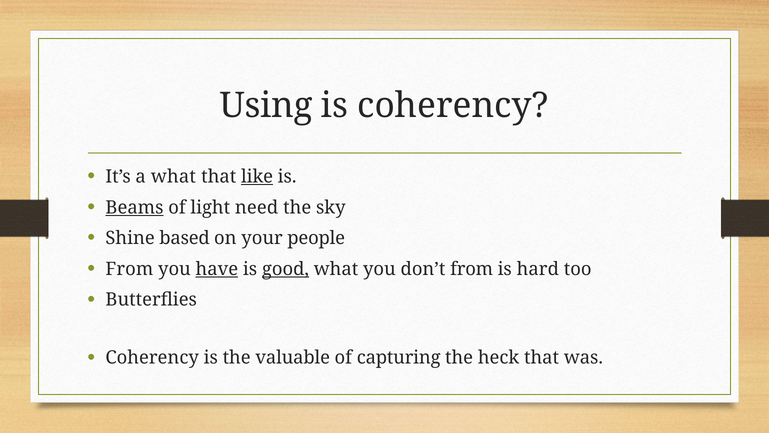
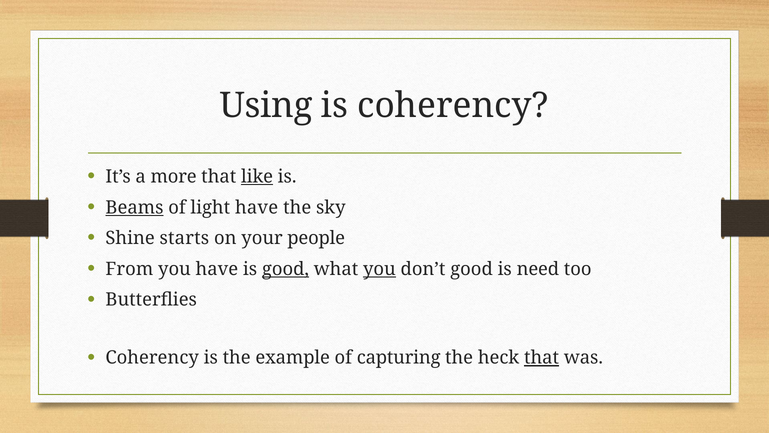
a what: what -> more (174, 177)
light need: need -> have (257, 207)
based: based -> starts (184, 238)
have underline: present -> none (217, 269)
you underline: none -> present (379, 269)
don’t from: from -> good (472, 269)
hard: hard -> need (538, 269)
valuable: valuable -> example (293, 357)
that underline: none -> present (542, 357)
